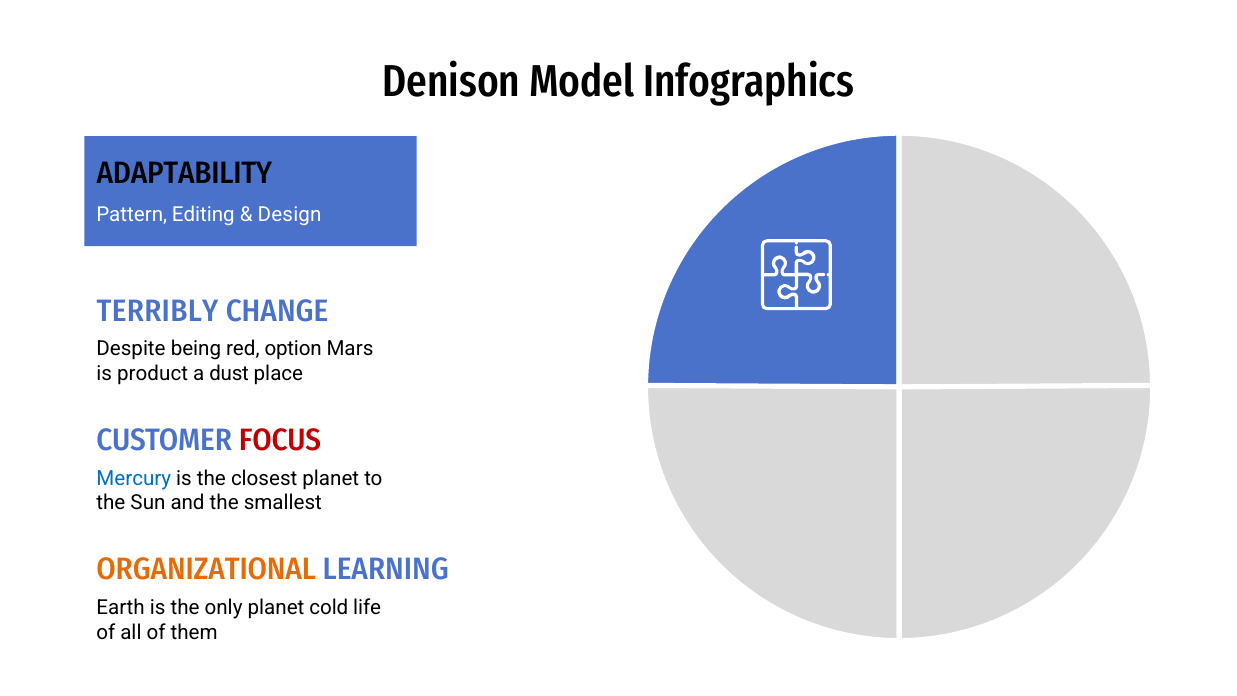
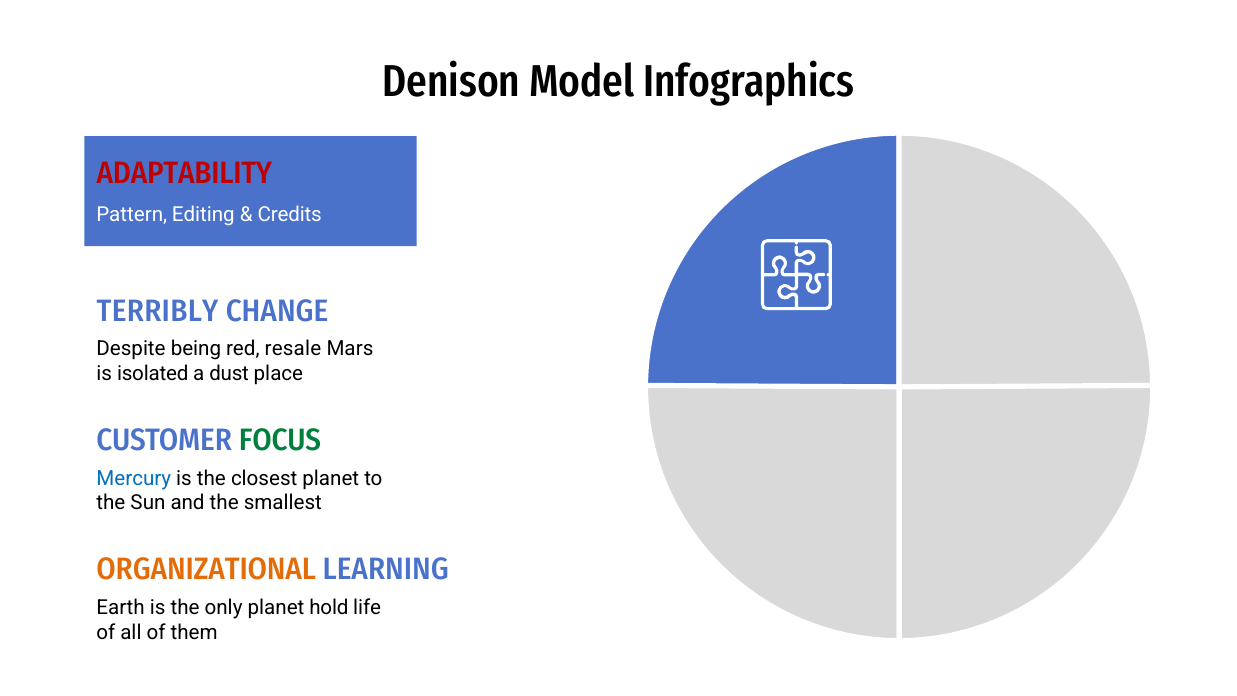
ADAPTABILITY colour: black -> red (184, 173)
Design: Design -> Credits (290, 215)
option: option -> resale (293, 349)
product: product -> isolated (153, 374)
FOCUS colour: red -> green (280, 440)
cold: cold -> hold (329, 607)
